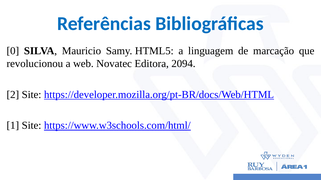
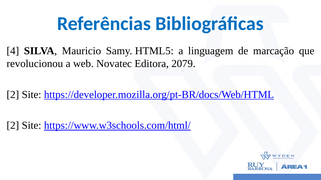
0: 0 -> 4 (13, 51)
2094: 2094 -> 2079 (183, 64)
1: 1 -> 2 (13, 126)
